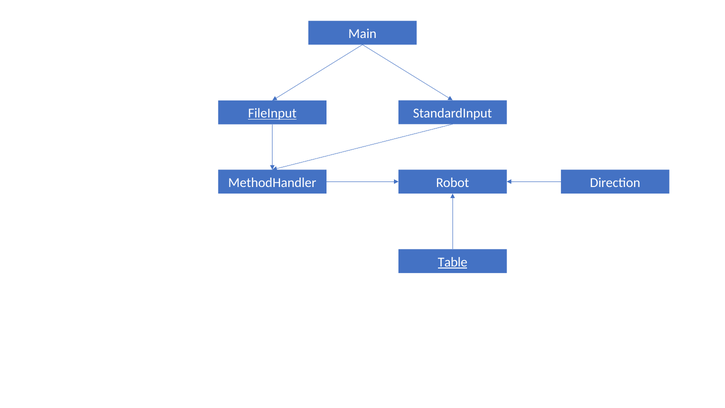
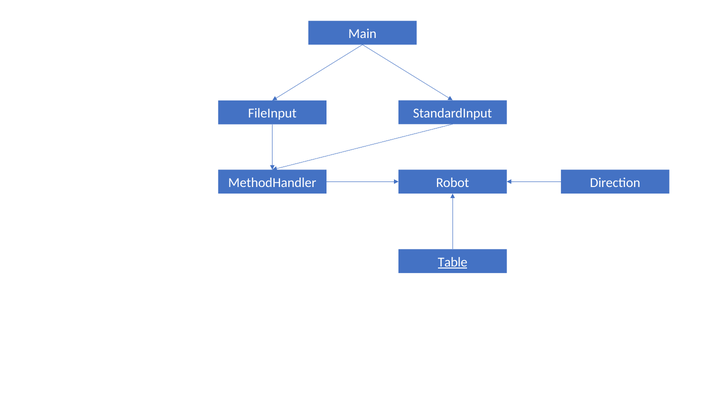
FileInput underline: present -> none (272, 113)
